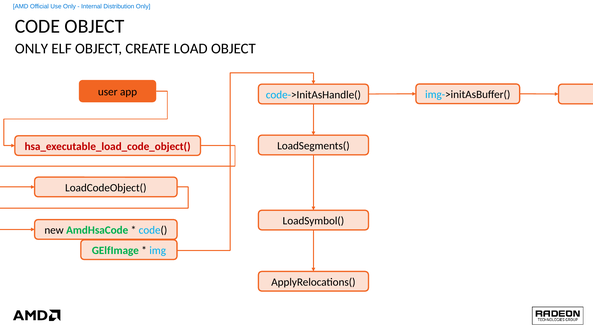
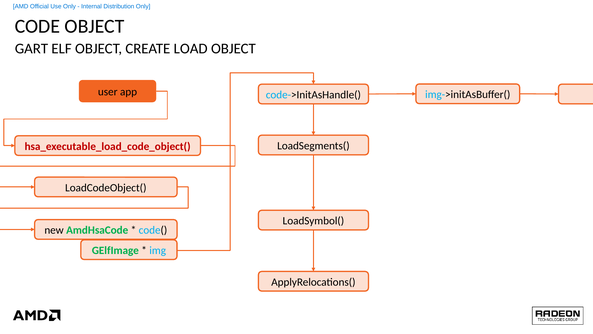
ONLY: ONLY -> GART (31, 49)
